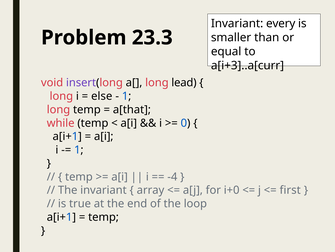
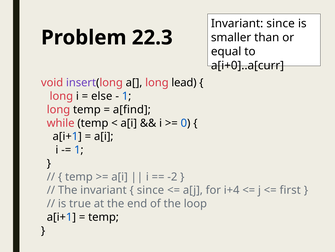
Invariant every: every -> since (281, 23)
23.3: 23.3 -> 22.3 (152, 38)
a[i+3]..a[curr: a[i+3]..a[curr -> a[i+0]..a[curr (247, 65)
a[that: a[that -> a[find (132, 109)
-4: -4 -> -2 (172, 176)
array: array -> since (150, 190)
i+0: i+0 -> i+4 (232, 190)
